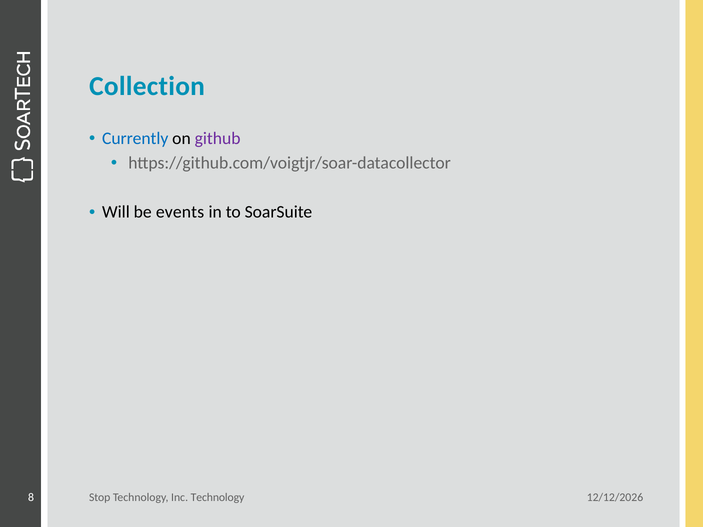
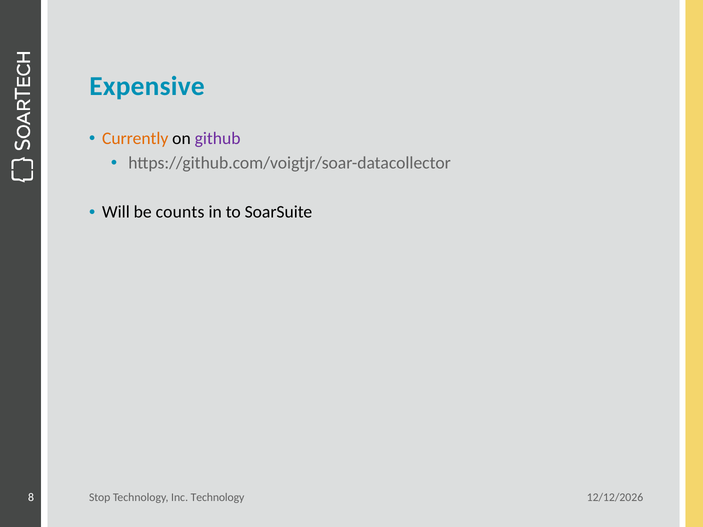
Collection: Collection -> Expensive (147, 86)
Currently colour: blue -> orange (135, 138)
events: events -> counts (180, 212)
